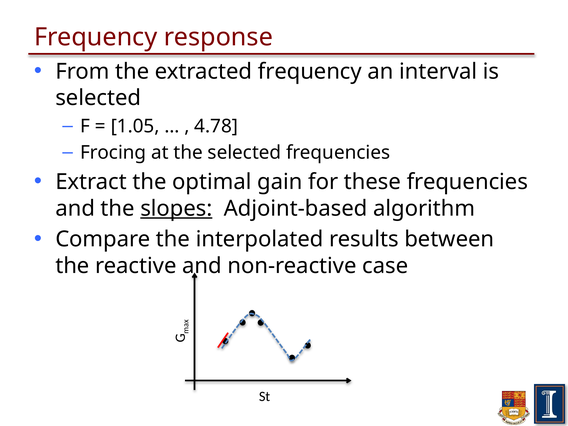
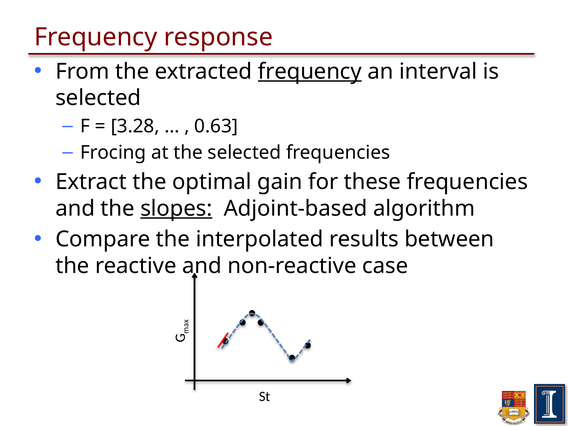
frequency underline: none -> present (310, 71)
1.05: 1.05 -> 3.28 (135, 126)
4.78: 4.78 -> 0.63 (216, 126)
